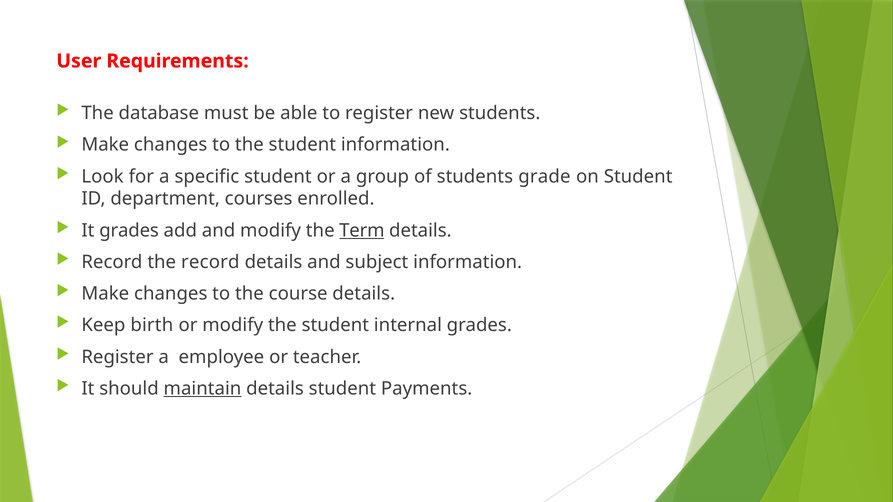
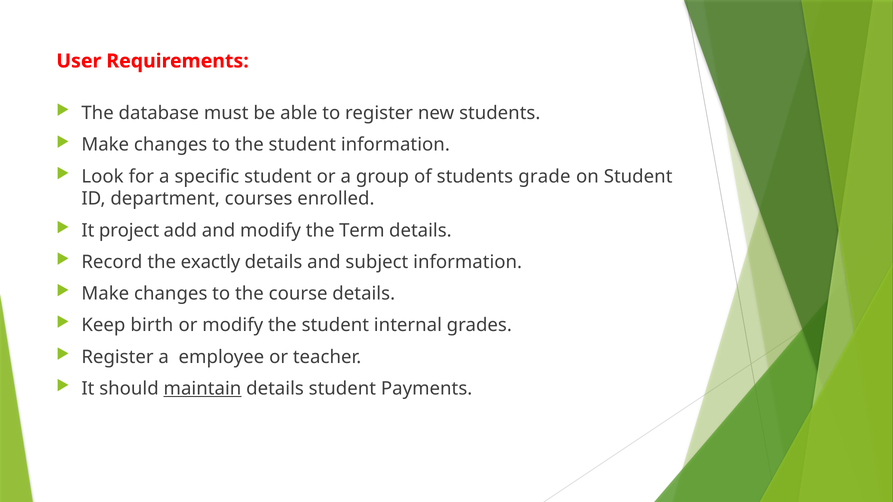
It grades: grades -> project (129, 231)
Term underline: present -> none (362, 231)
the record: record -> exactly (210, 262)
